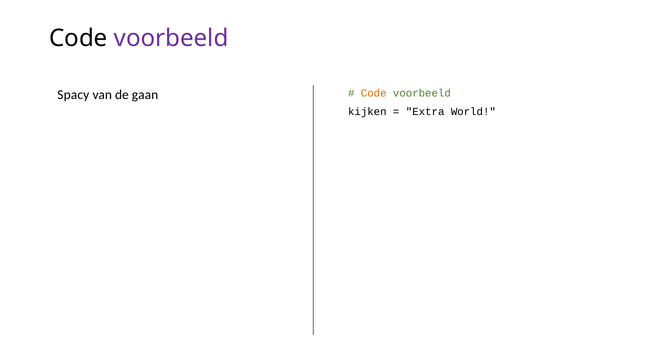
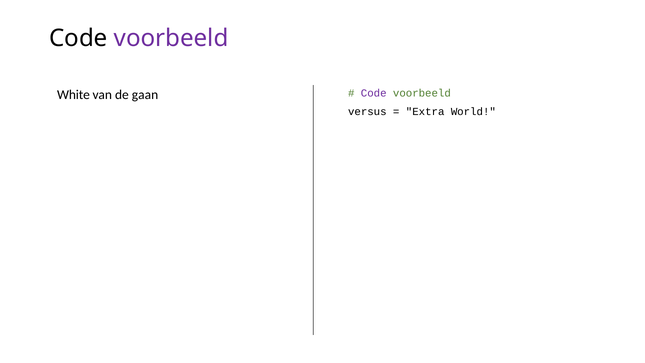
Code colour: orange -> purple (374, 93)
Spacy: Spacy -> White (73, 95)
kijken: kijken -> versus (367, 112)
